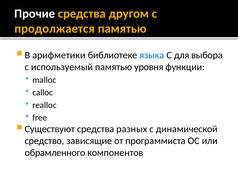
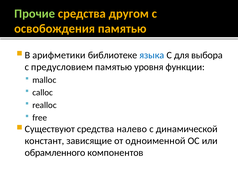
Прочие colour: white -> light green (35, 14)
продолжается: продолжается -> освобождения (55, 29)
используемый: используемый -> предусловием (62, 67)
разных: разных -> налево (132, 129)
средство: средство -> констант (44, 141)
программиста: программиста -> одноименной (155, 141)
